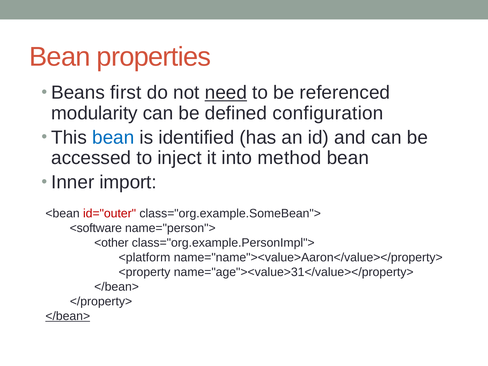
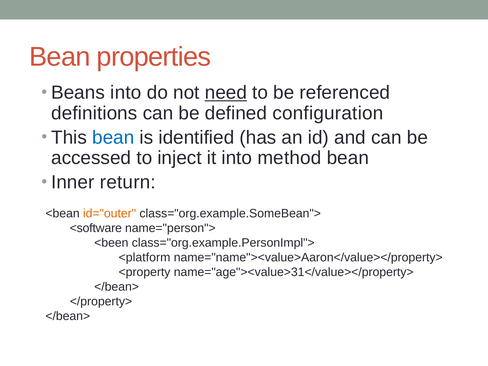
Beans first: first -> into (126, 93)
modularity: modularity -> definitions (94, 113)
import: import -> return (128, 182)
id="outer colour: red -> orange (110, 214)
<other: <other -> <been (111, 243)
</bean> underline: present -> none (68, 316)
